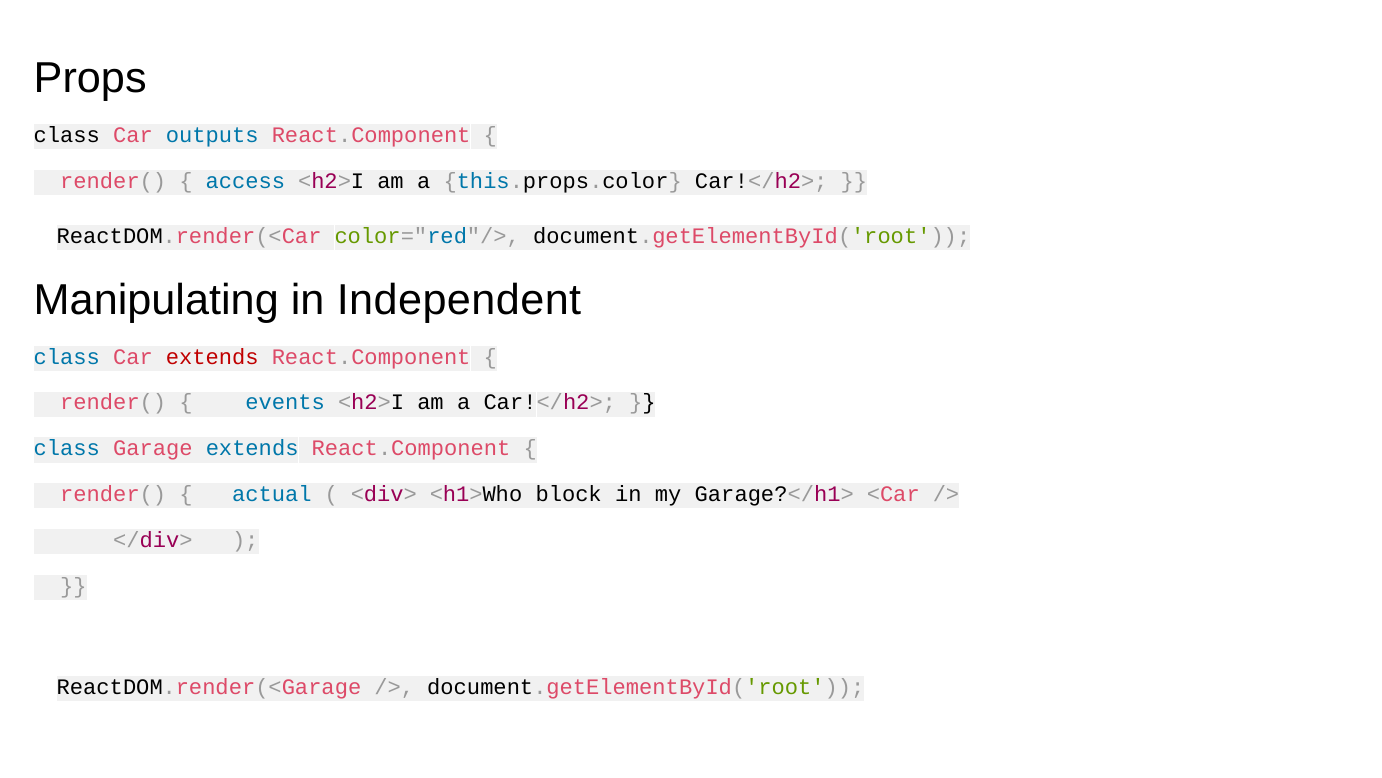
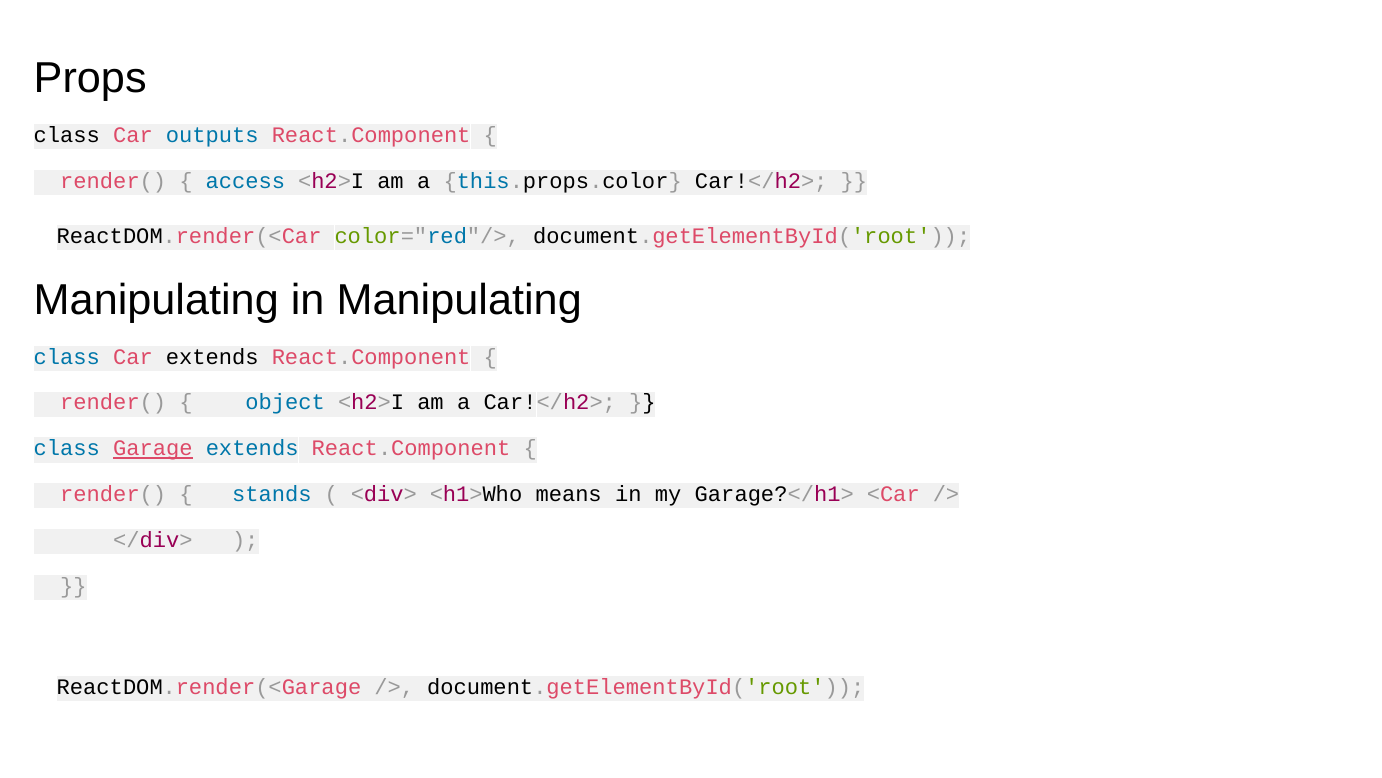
in Independent: Independent -> Manipulating (459, 300)
extends colour: red -> black (212, 357)
events: events -> object (285, 402)
Garage underline: none -> present (153, 448)
actual: actual -> stands (272, 494)
block: block -> means (569, 494)
